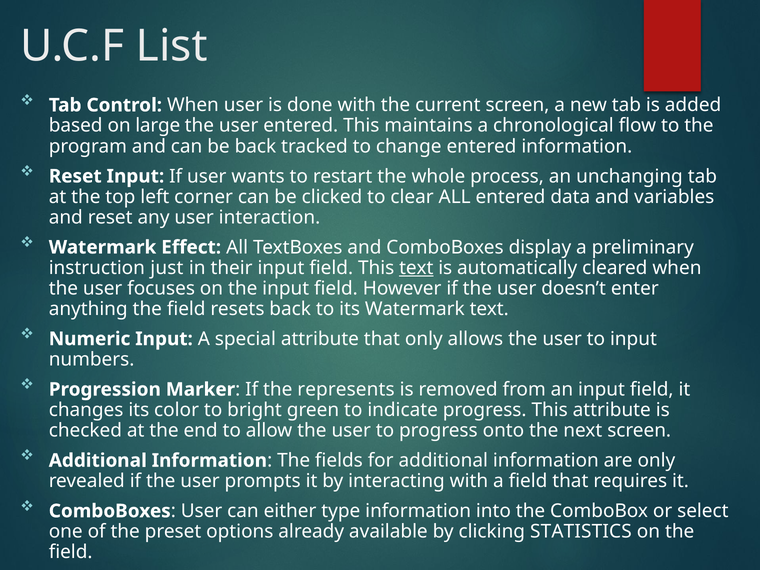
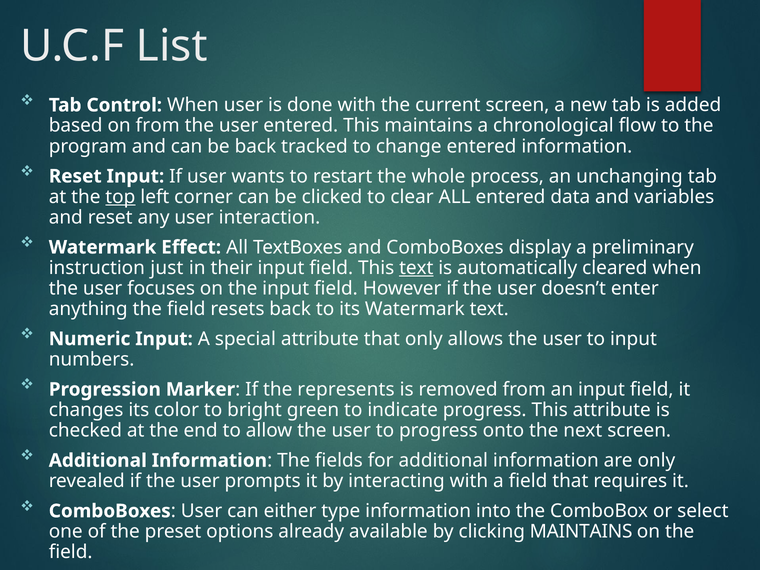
on large: large -> from (158, 126)
top underline: none -> present (120, 197)
clicking STATISTICS: STATISTICS -> MAINTAINS (581, 532)
